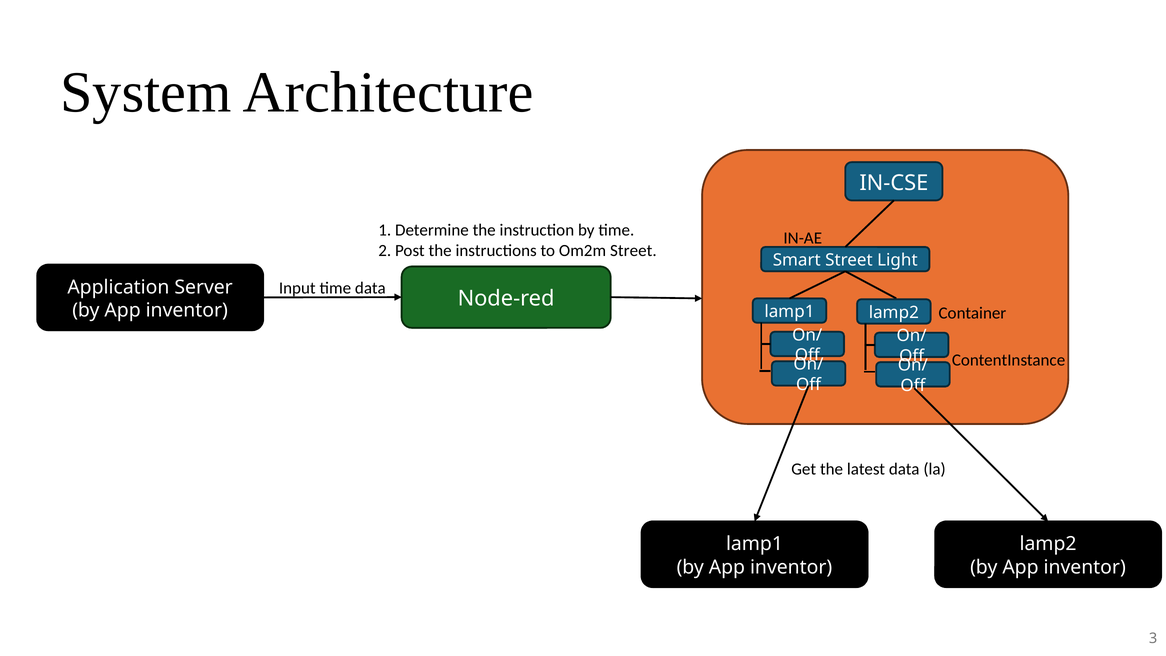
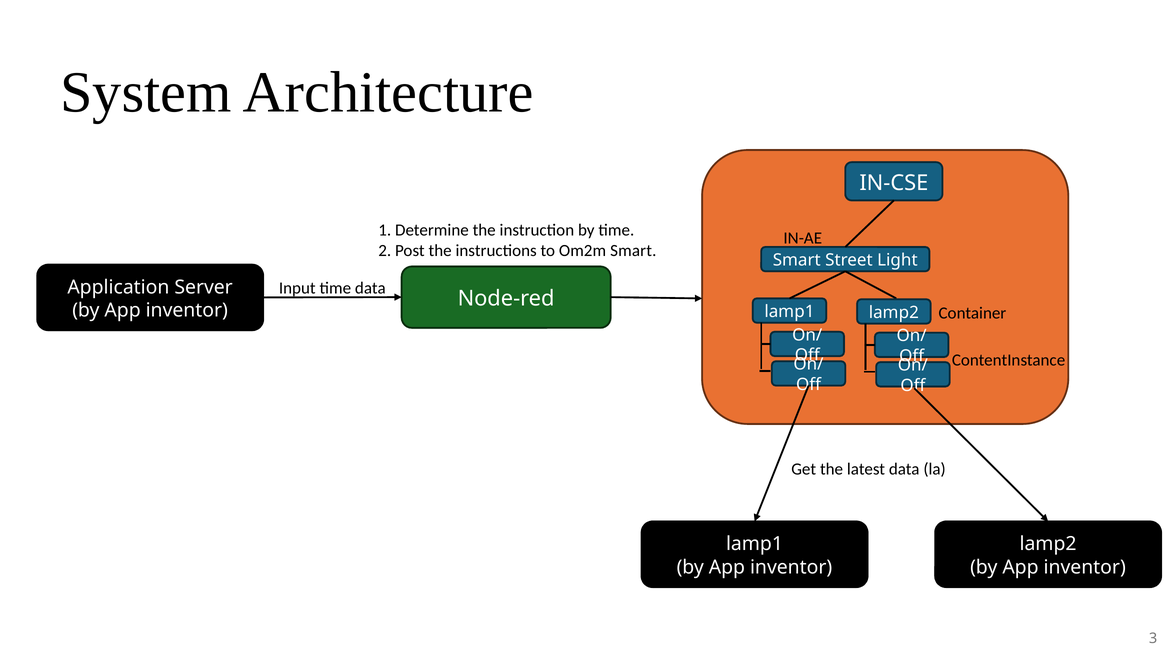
Om2m Street: Street -> Smart (633, 251)
